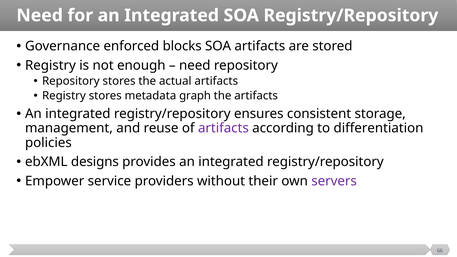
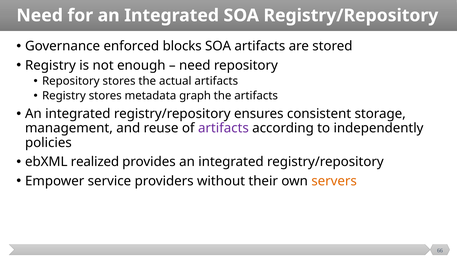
differentiation: differentiation -> independently (379, 128)
designs: designs -> realized (95, 162)
servers colour: purple -> orange (334, 181)
